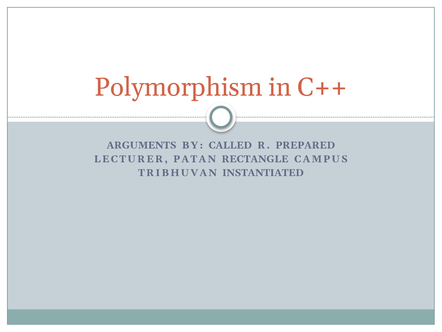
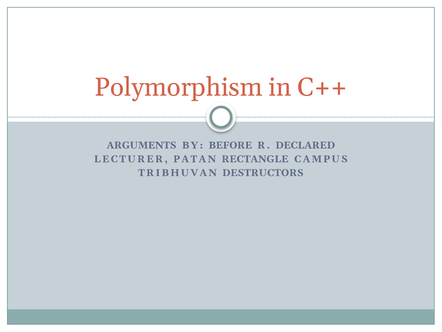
CALLED: CALLED -> BEFORE (230, 145)
PREPARED: PREPARED -> DECLARED (305, 145)
INSTANTIATED: INSTANTIATED -> DESTRUCTORS (263, 173)
